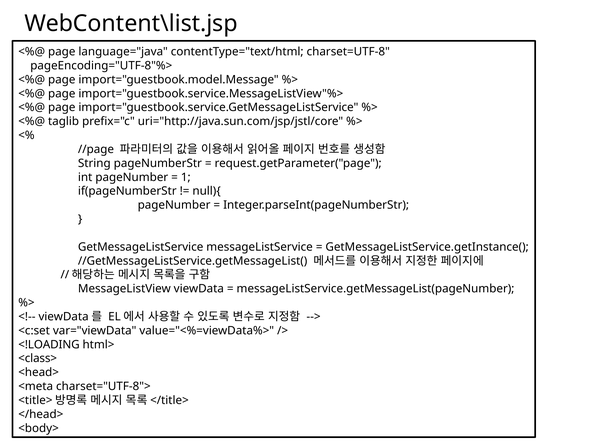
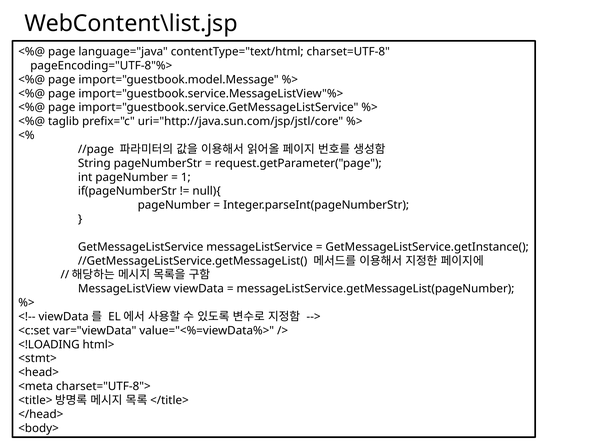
<class>: <class> -> <stmt> (38, 358)
